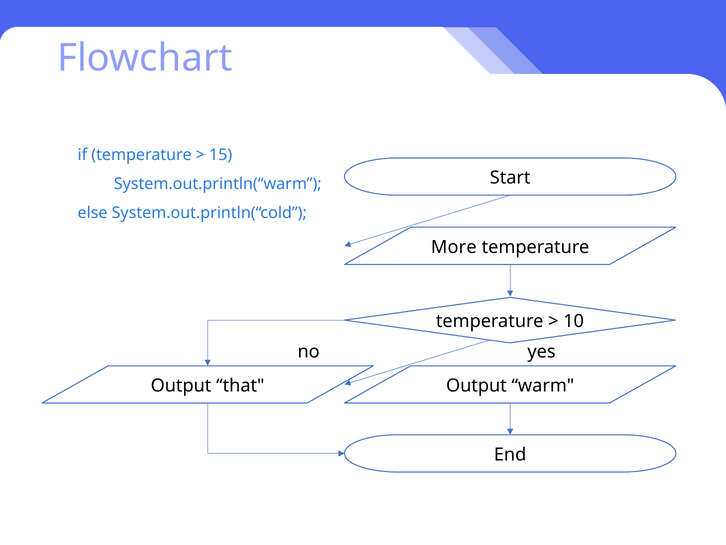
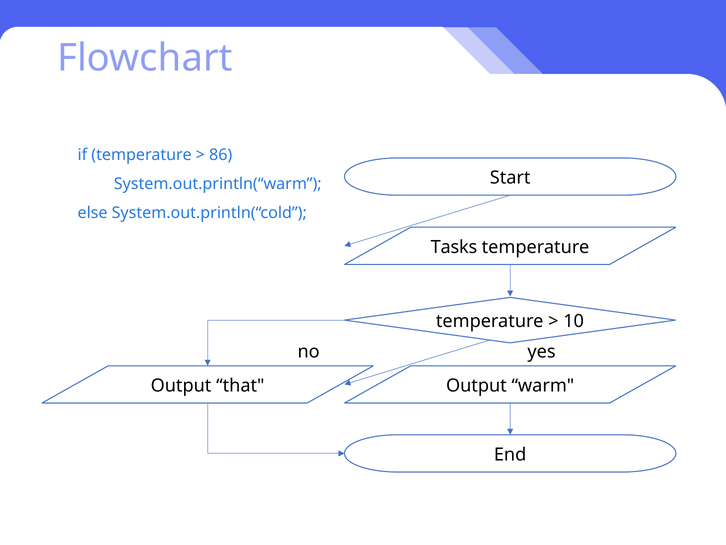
15: 15 -> 86 (221, 155)
More: More -> Tasks (454, 247)
